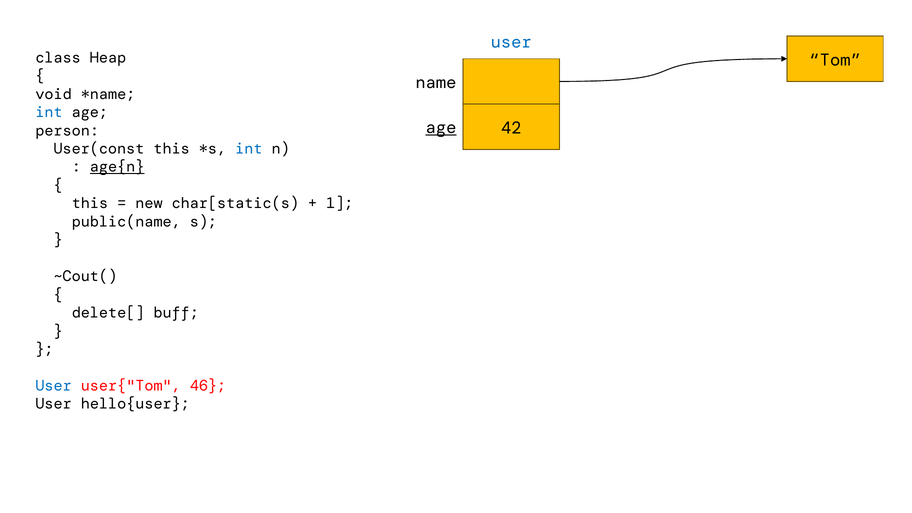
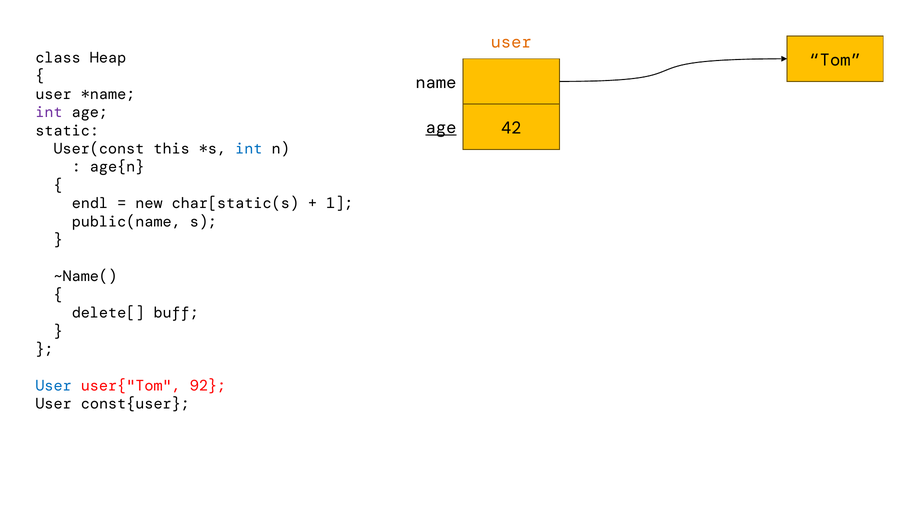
user colour: blue -> orange (511, 42)
void: void -> user (54, 94)
int colour: blue -> purple (49, 112)
person: person -> static (67, 130)
age{n underline: present -> none (117, 167)
this: this -> endl (90, 203)
~Cout(: ~Cout( -> ~Name( (85, 276)
46: 46 -> 92 (208, 386)
hello{user: hello{user -> const{user (135, 404)
